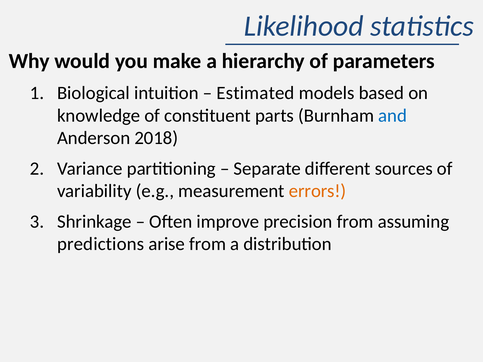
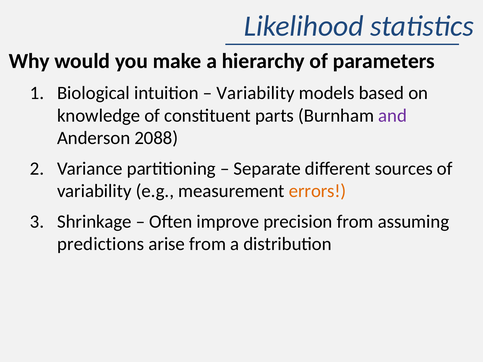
Estimated: Estimated -> Variability (256, 93)
and colour: blue -> purple (393, 116)
2018: 2018 -> 2088 (156, 138)
